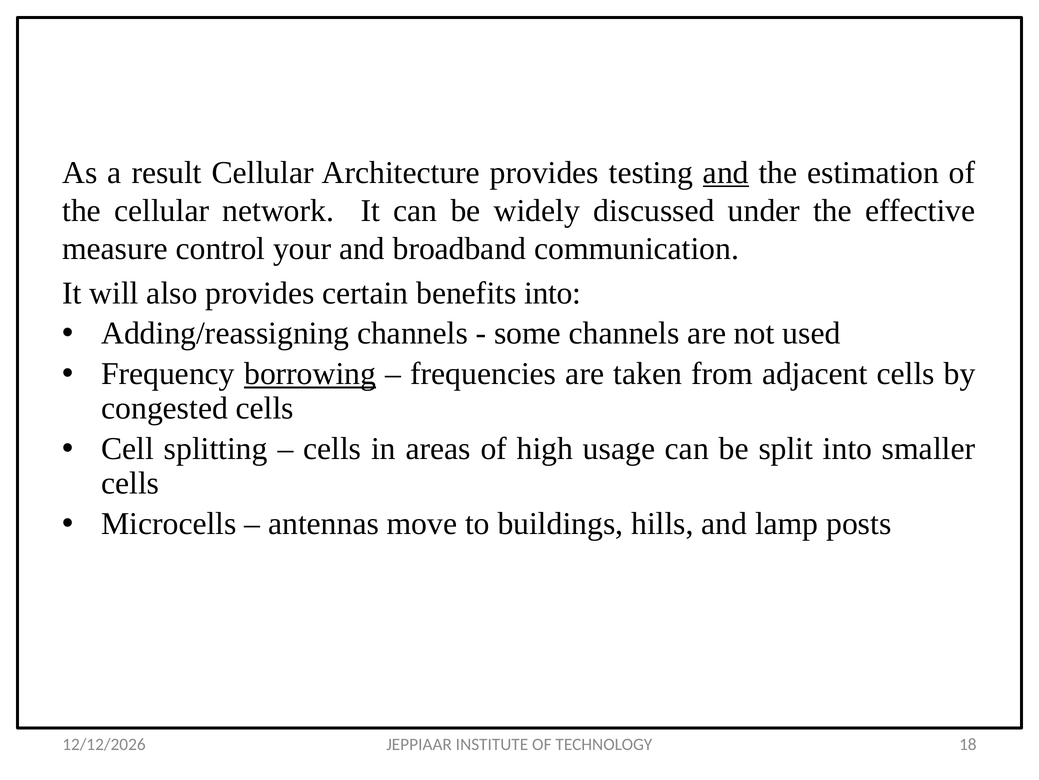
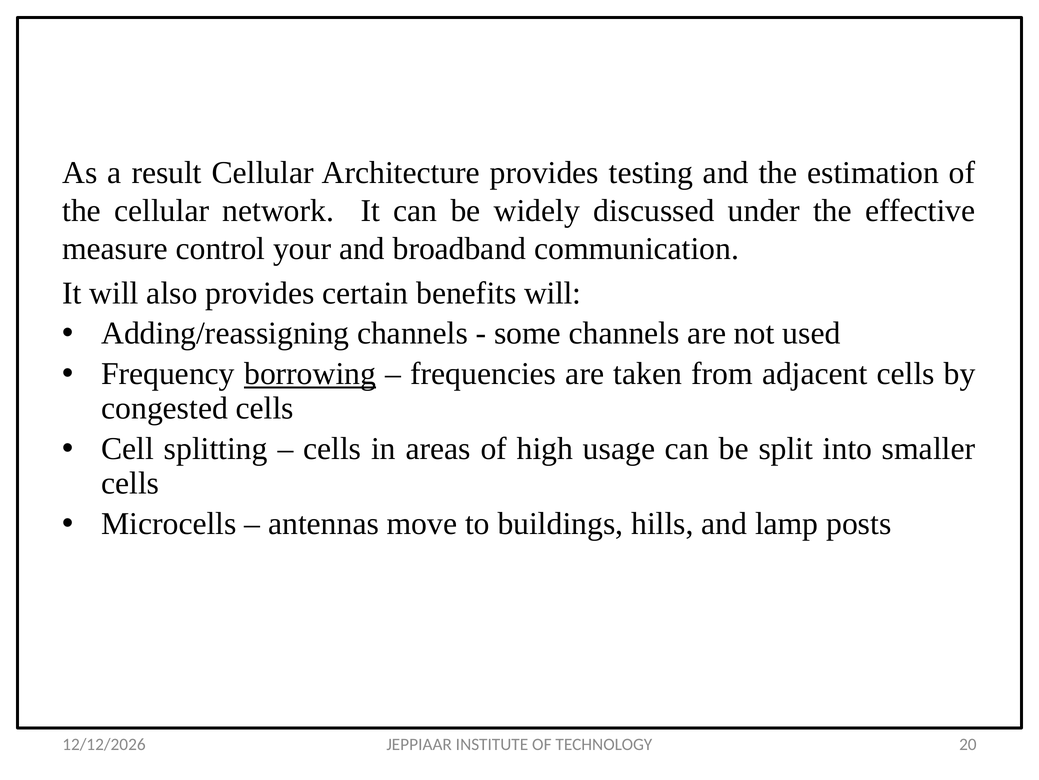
and underline: present -> none (726, 172)
benefits into: into -> will (553, 293)
18: 18 -> 20 (968, 744)
